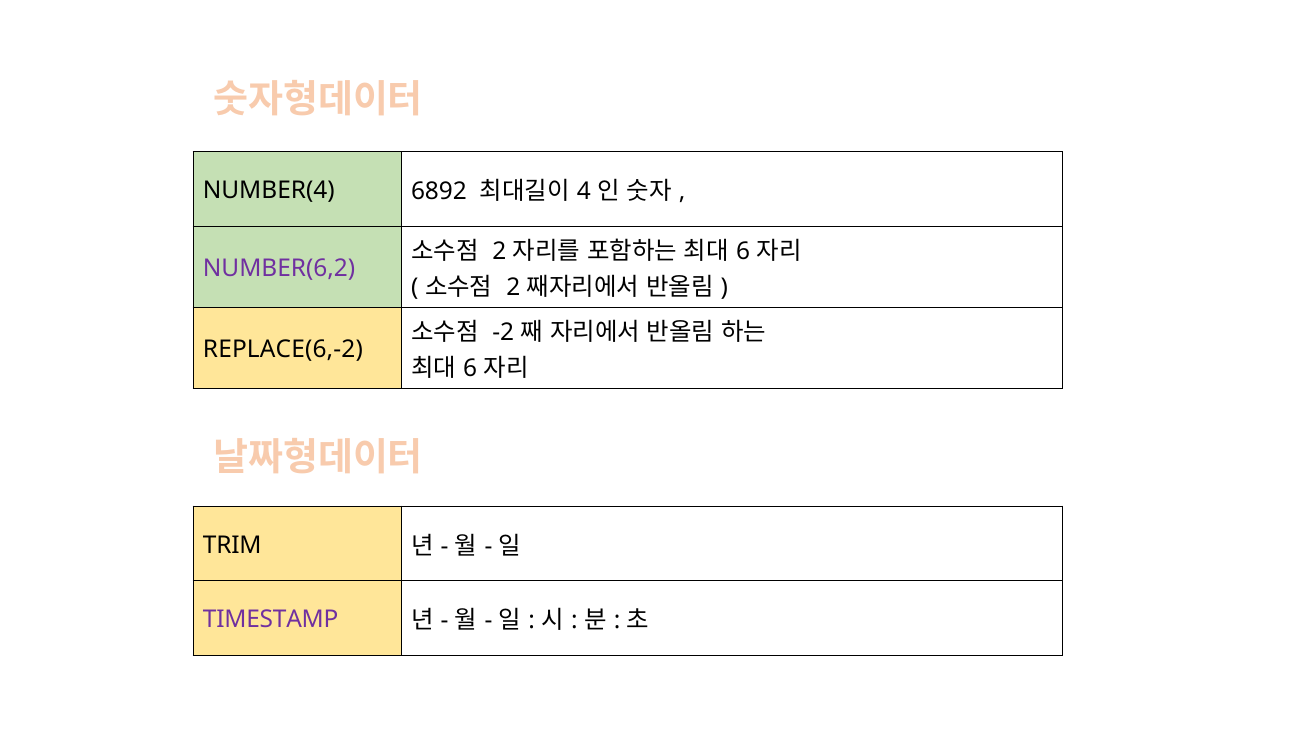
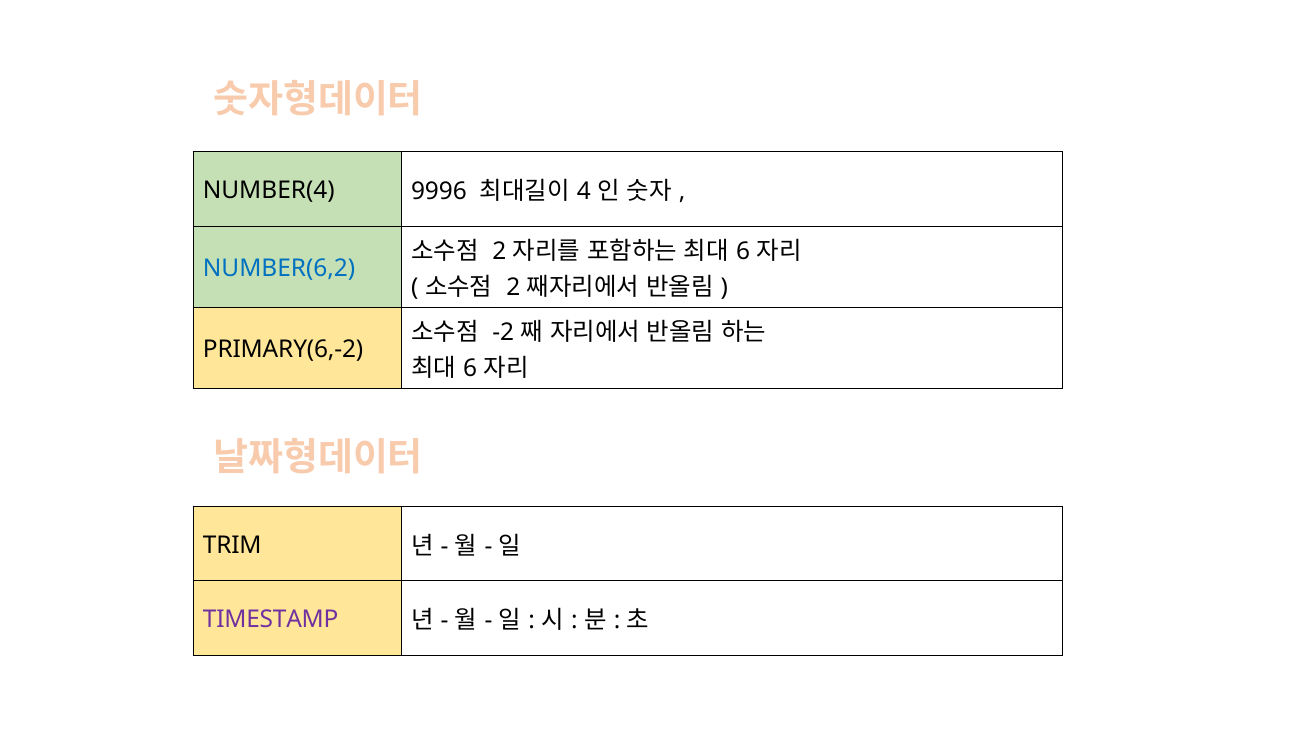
6892: 6892 -> 9996 (439, 191)
NUMBER(6,2 colour: purple -> blue (279, 268)
REPLACE(6,-2: REPLACE(6,-2 -> PRIMARY(6,-2 (283, 349)
